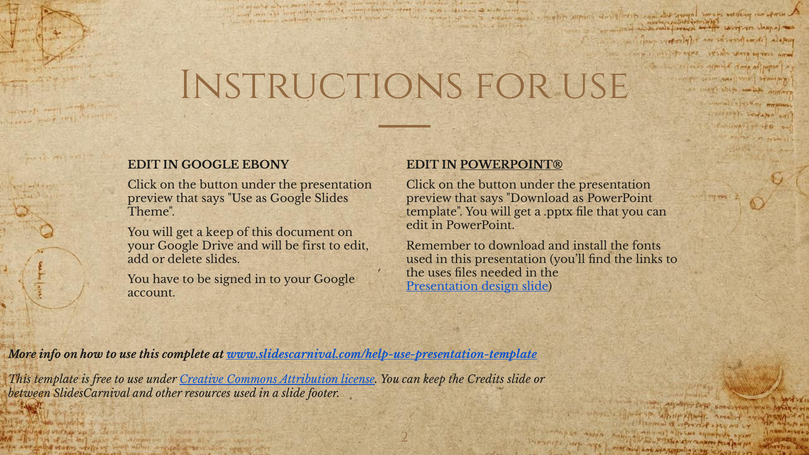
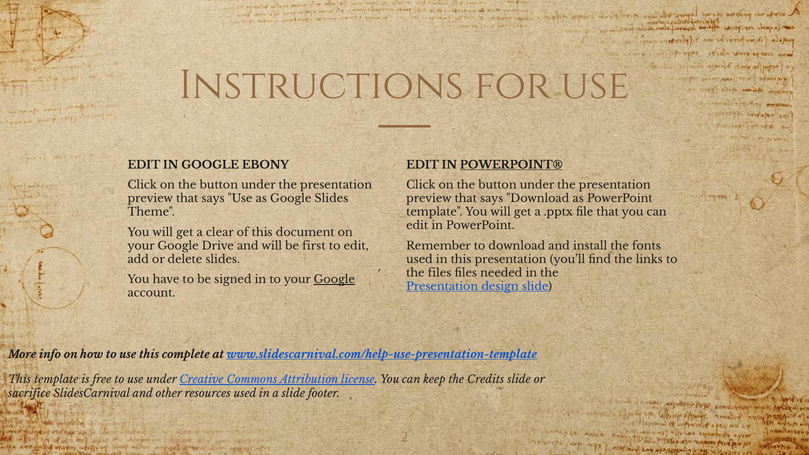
a keep: keep -> clear (220, 232)
the uses: uses -> files (440, 273)
Google underline: none -> present (334, 280)
between: between -> sacrifice (29, 393)
